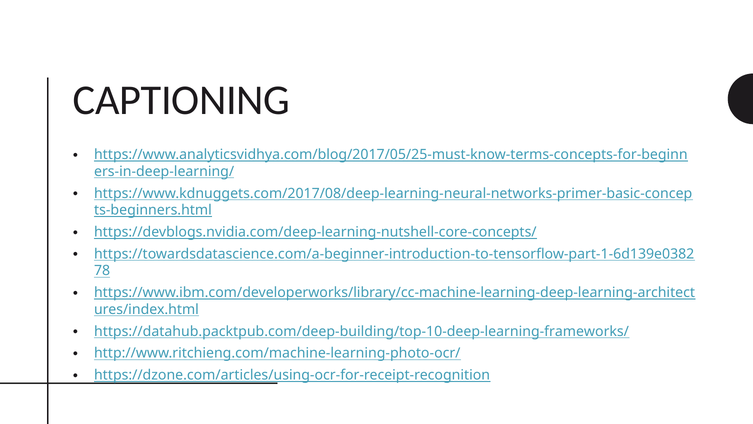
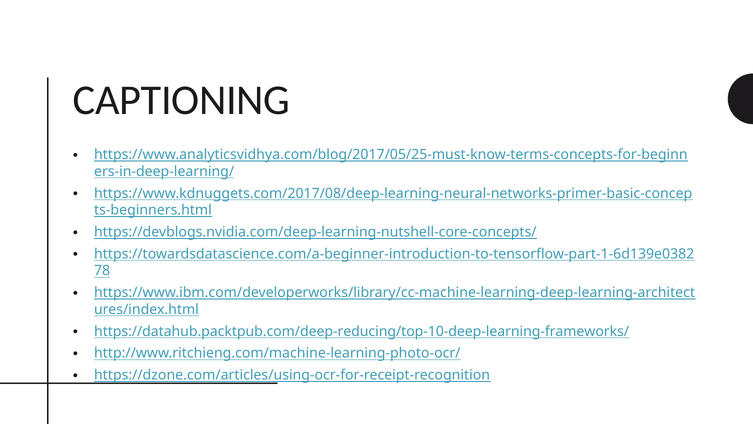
https://datahub.packtpub.com/deep-building/top-10-deep-learning-frameworks/: https://datahub.packtpub.com/deep-building/top-10-deep-learning-frameworks/ -> https://datahub.packtpub.com/deep-reducing/top-10-deep-learning-frameworks/ (362, 331)
